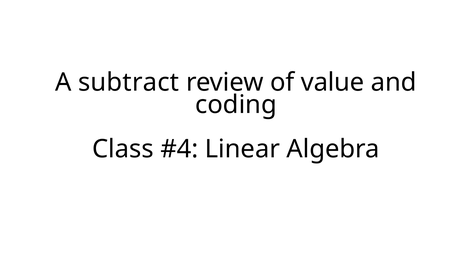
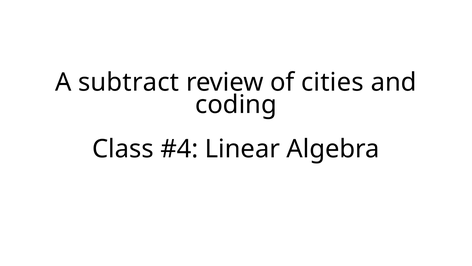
value: value -> cities (332, 82)
